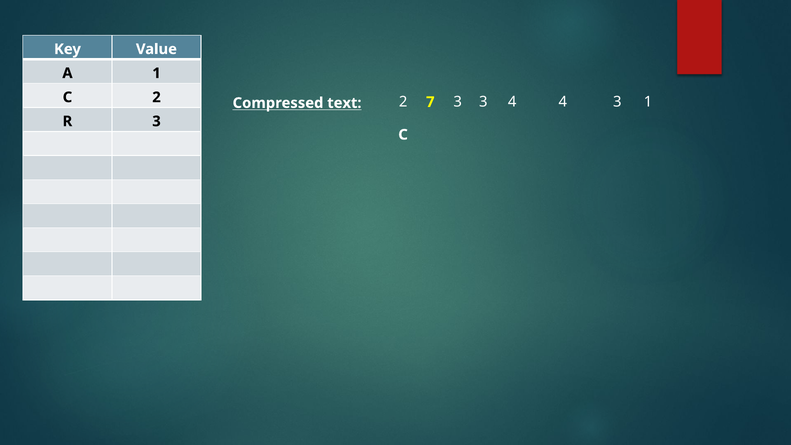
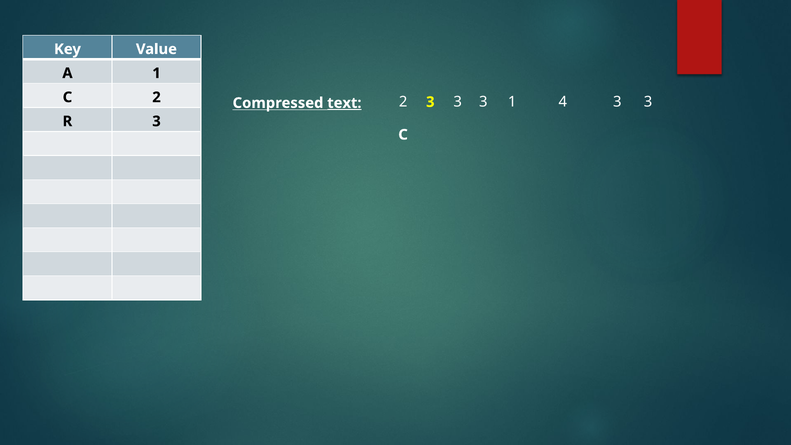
2 7: 7 -> 3 (430, 102)
3 4: 4 -> 1 (512, 102)
4 3 1: 1 -> 3 (648, 102)
text underline: none -> present (344, 103)
